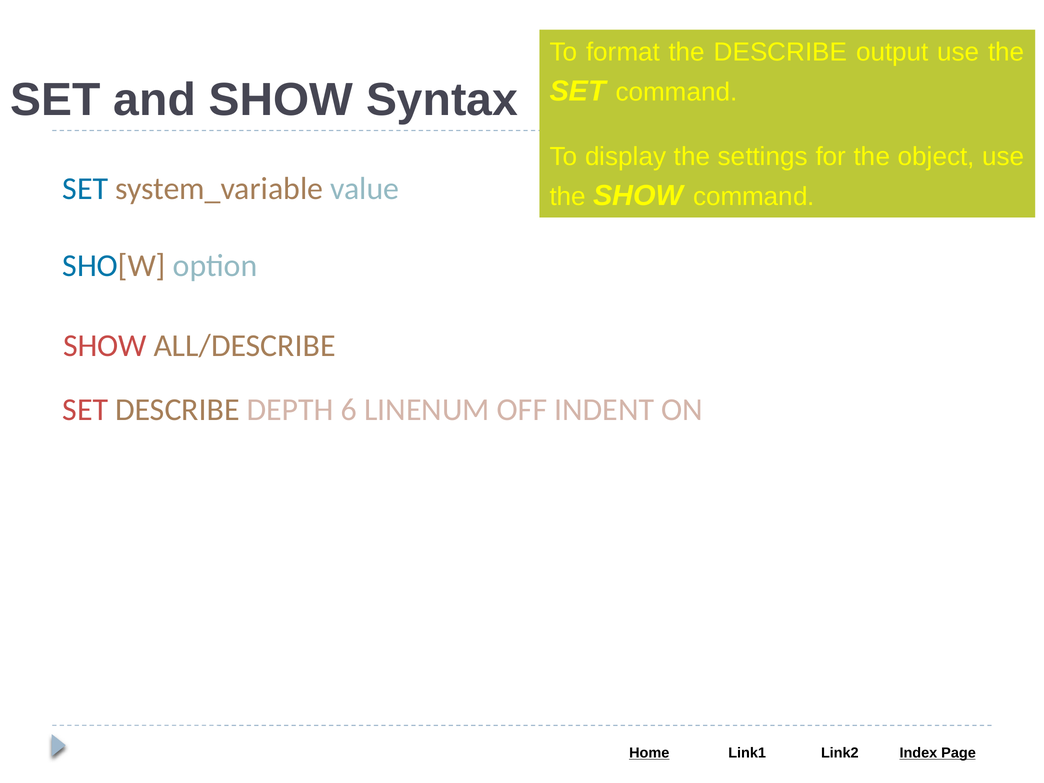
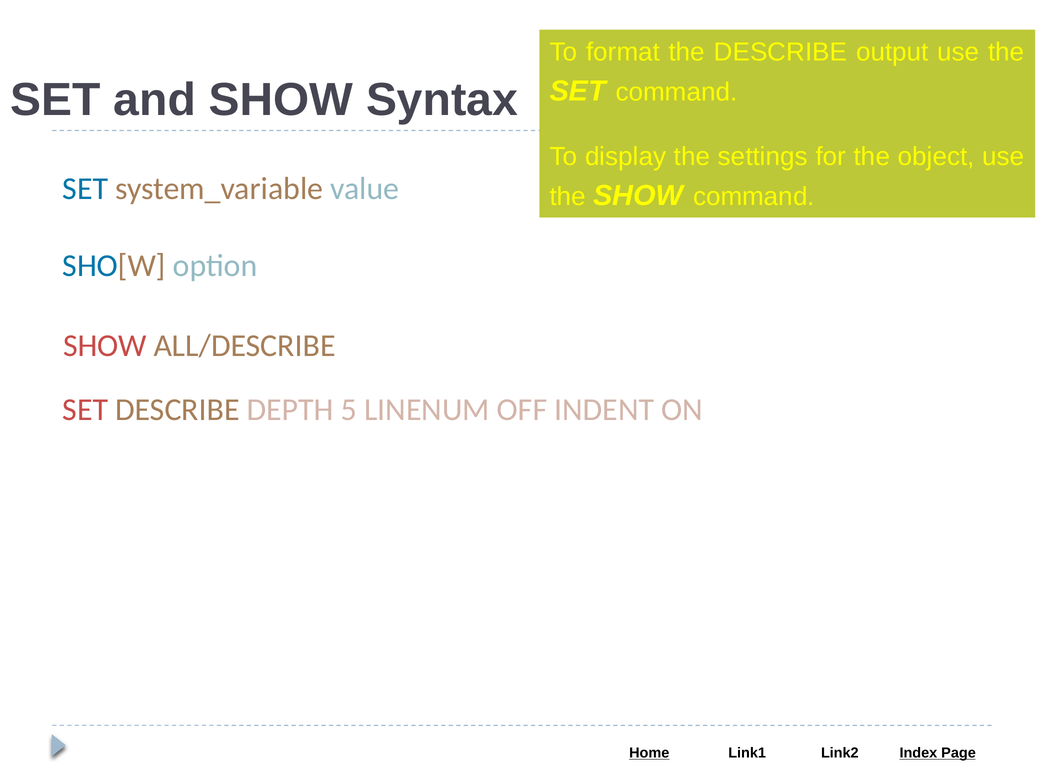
6: 6 -> 5 (349, 410)
